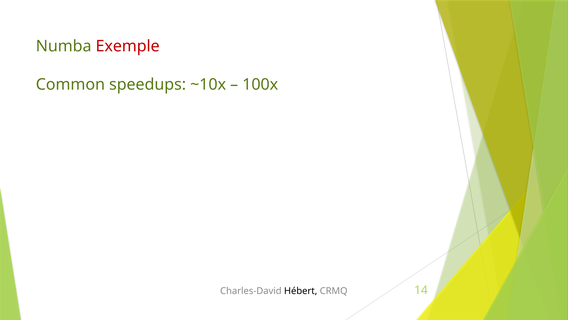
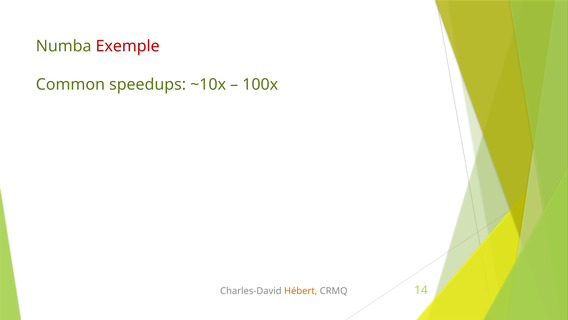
Hébert colour: black -> orange (301, 291)
